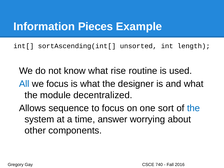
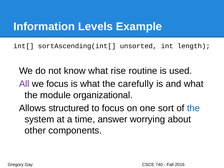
Pieces: Pieces -> Levels (95, 27)
All colour: blue -> purple (24, 84)
designer: designer -> carefully (136, 84)
decentralized: decentralized -> organizational (103, 95)
sequence: sequence -> structured (69, 108)
